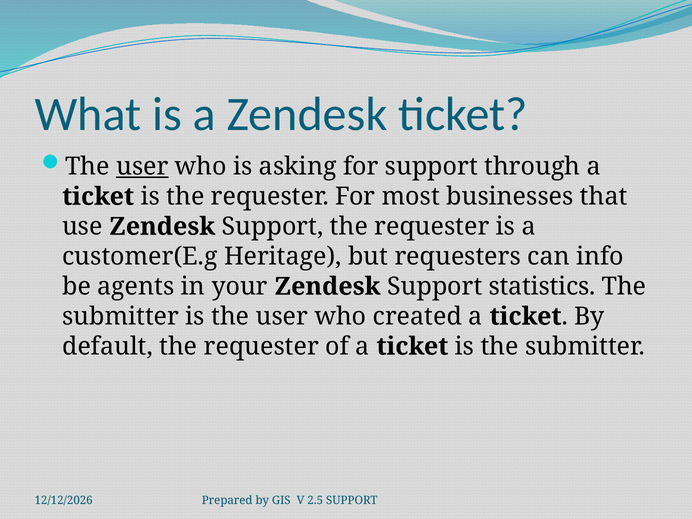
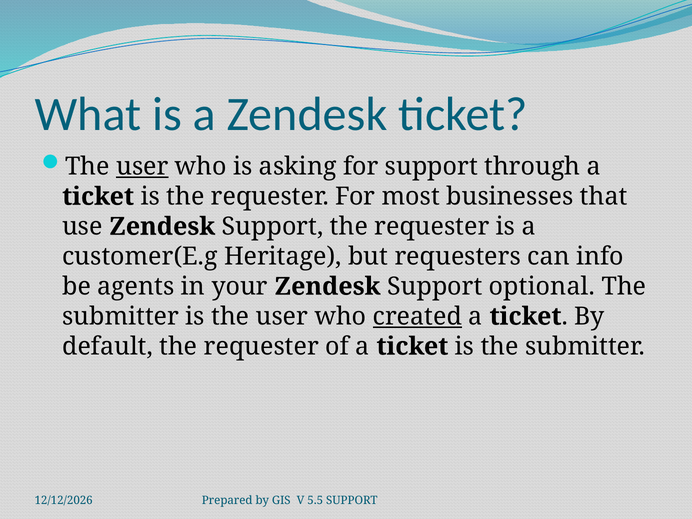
statistics: statistics -> optional (542, 286)
created underline: none -> present (417, 316)
2.5: 2.5 -> 5.5 (315, 501)
